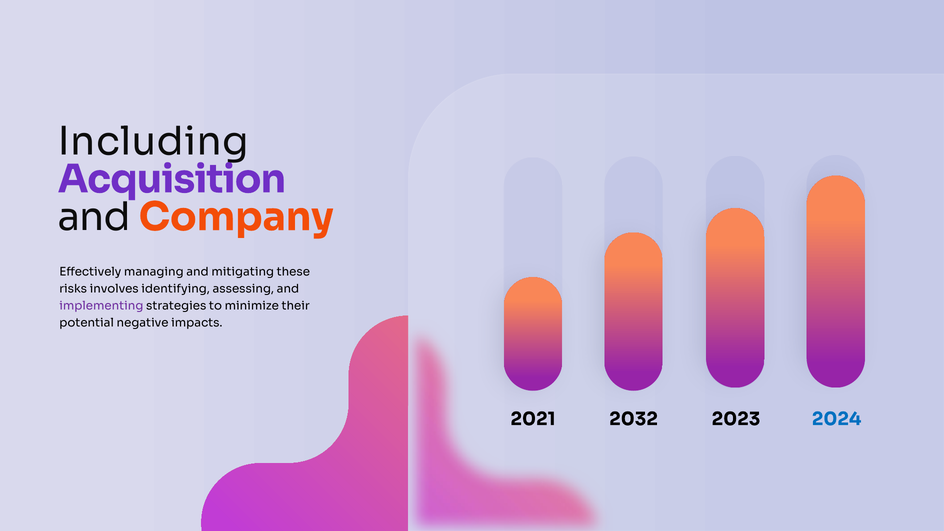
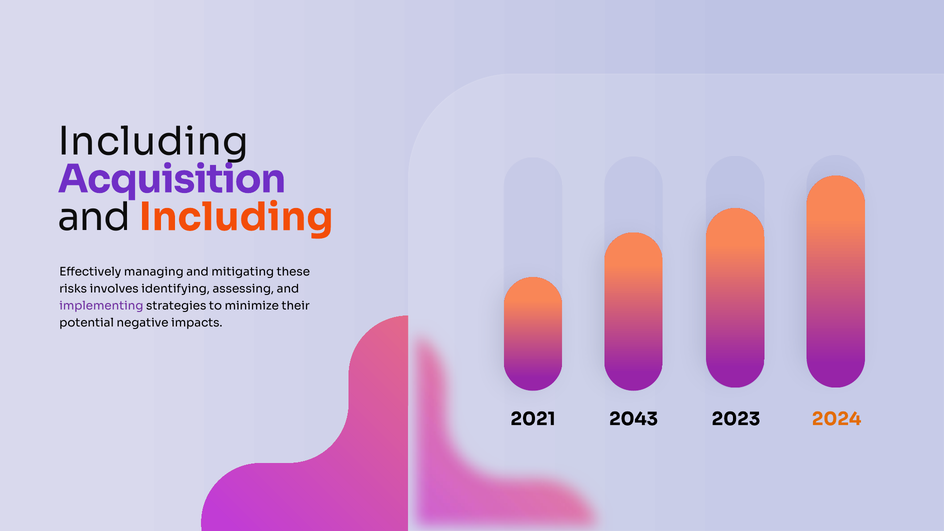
and Company: Company -> Including (236, 217)
2032: 2032 -> 2043 (634, 419)
2024 colour: blue -> orange (837, 419)
